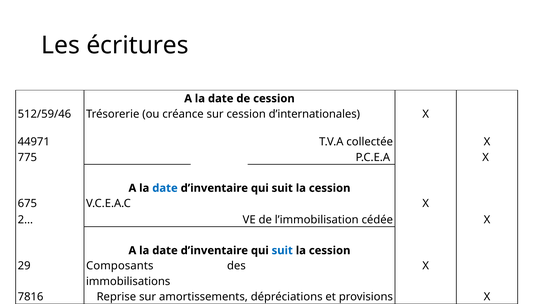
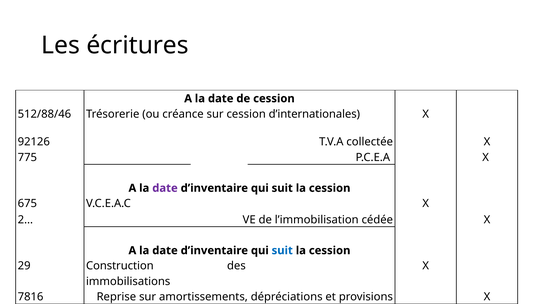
512/59/46: 512/59/46 -> 512/88/46 (44, 114)
44971: 44971 -> 92126 (34, 142)
date colour: blue -> purple (165, 188)
Composants: Composants -> Construction (120, 266)
